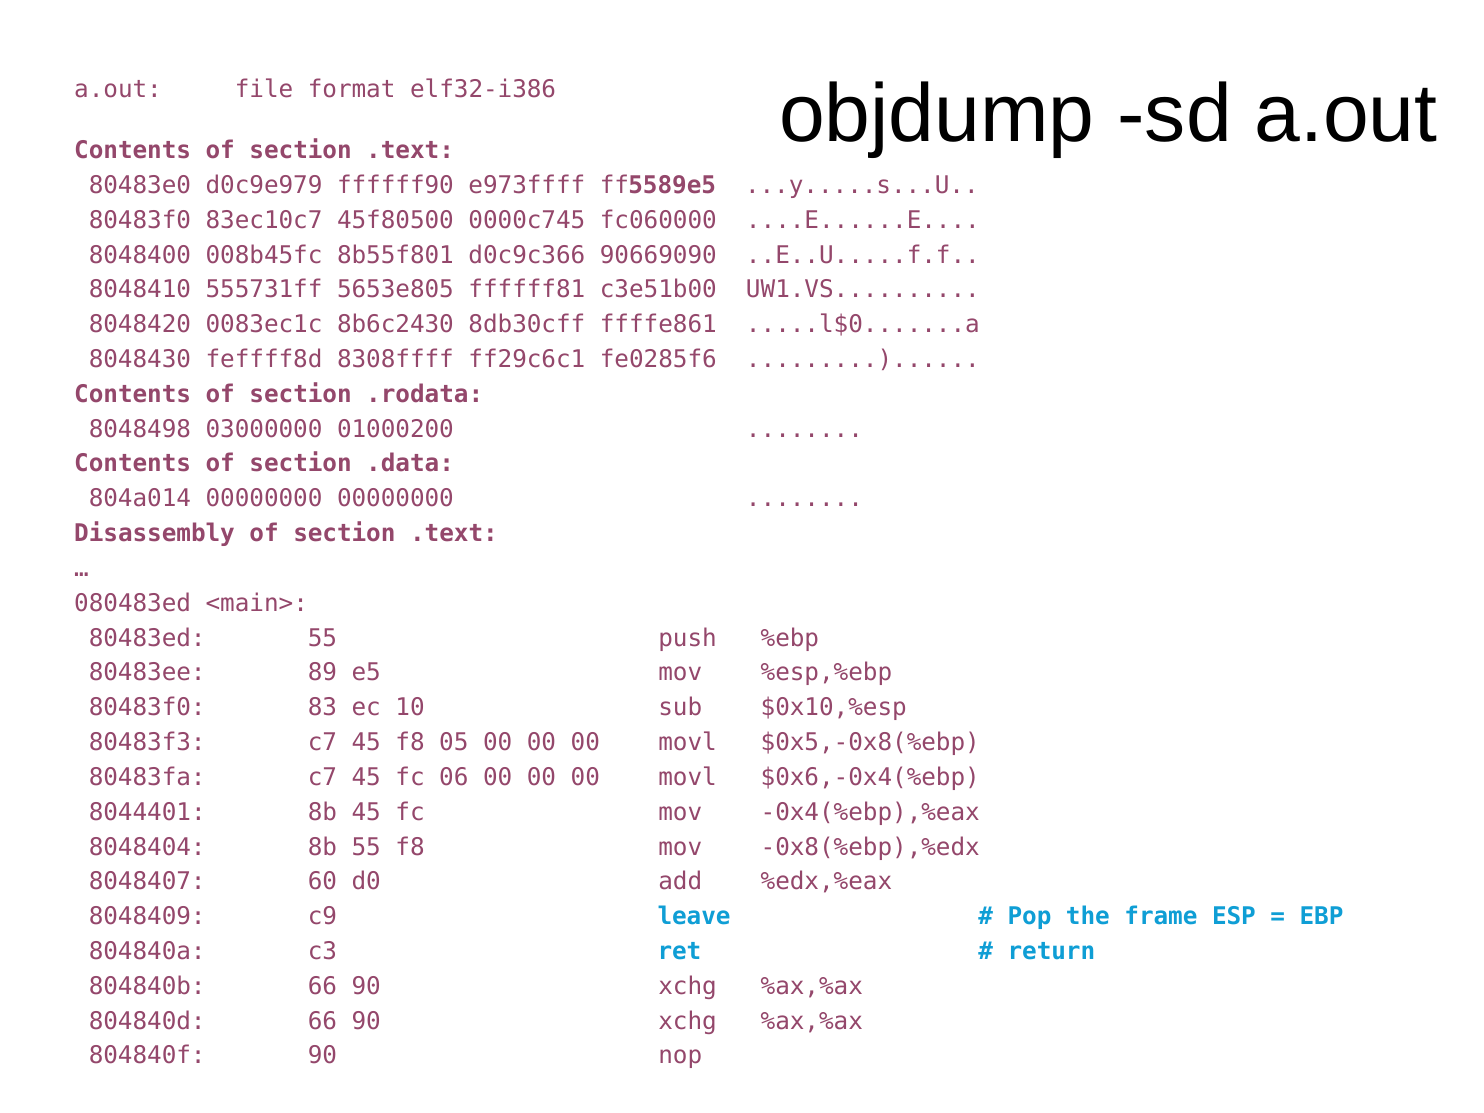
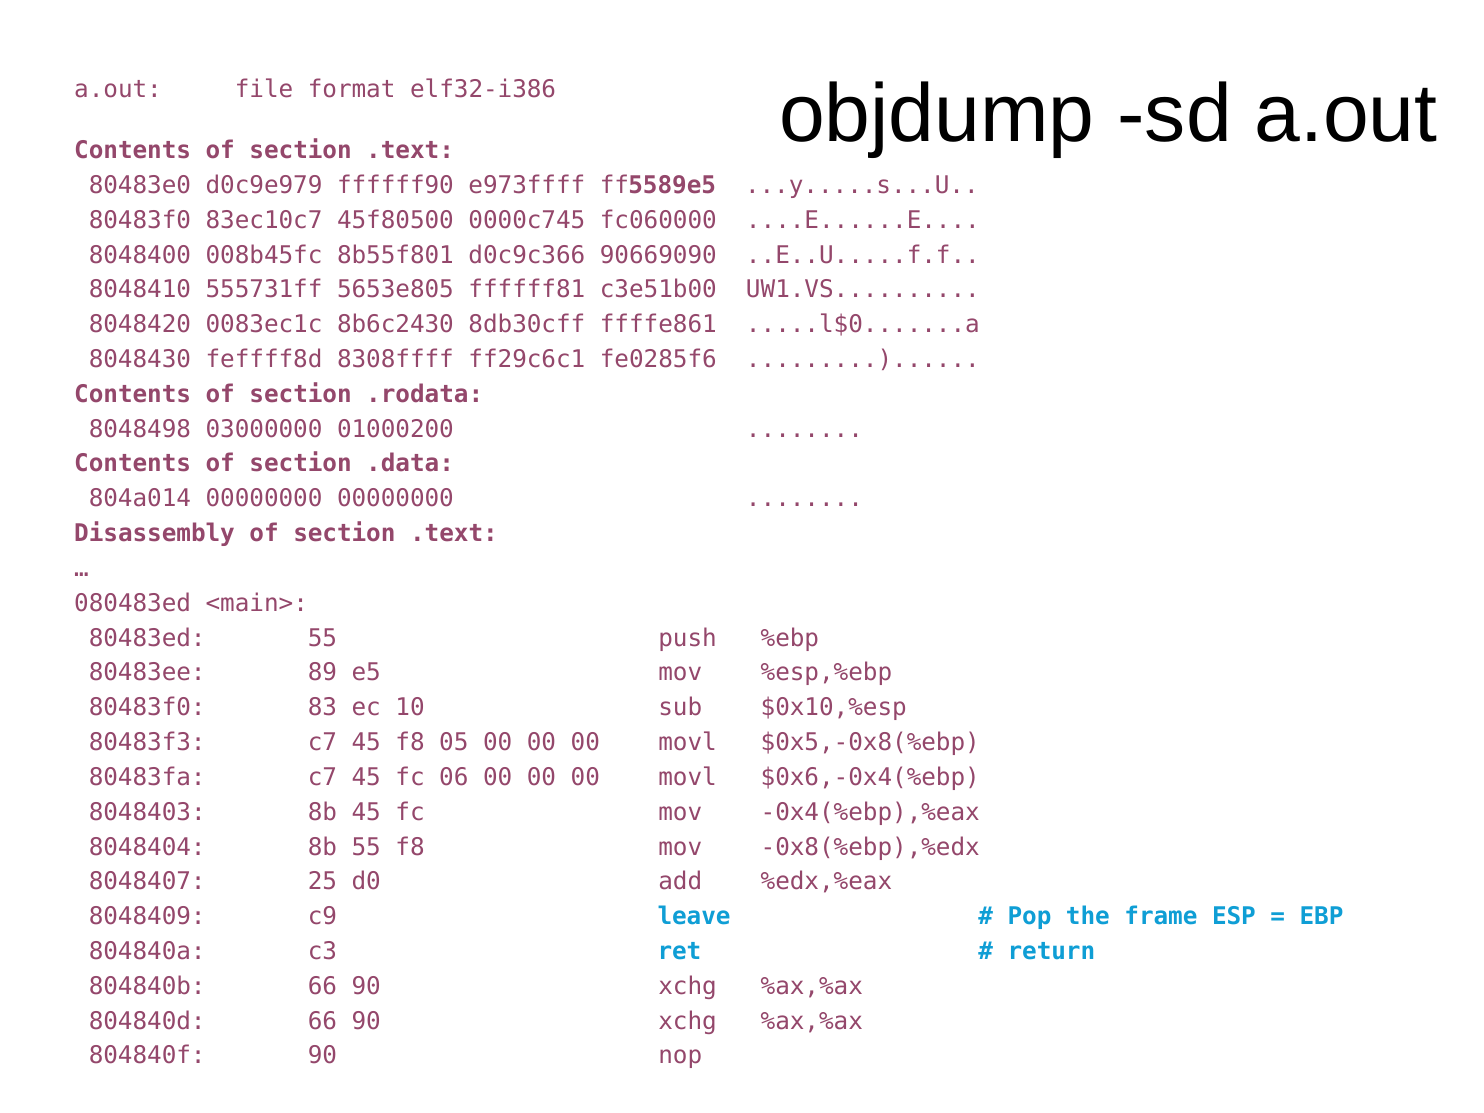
8044401: 8044401 -> 8048403 (147, 812)
60: 60 -> 25 (322, 882)
